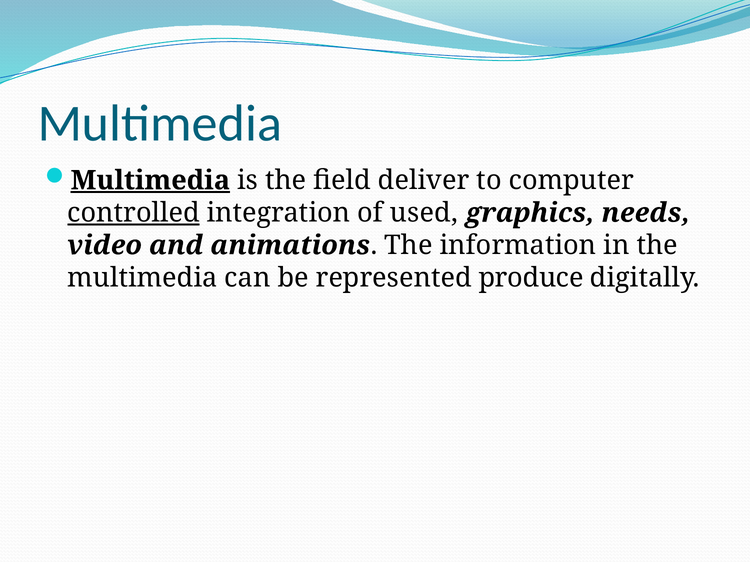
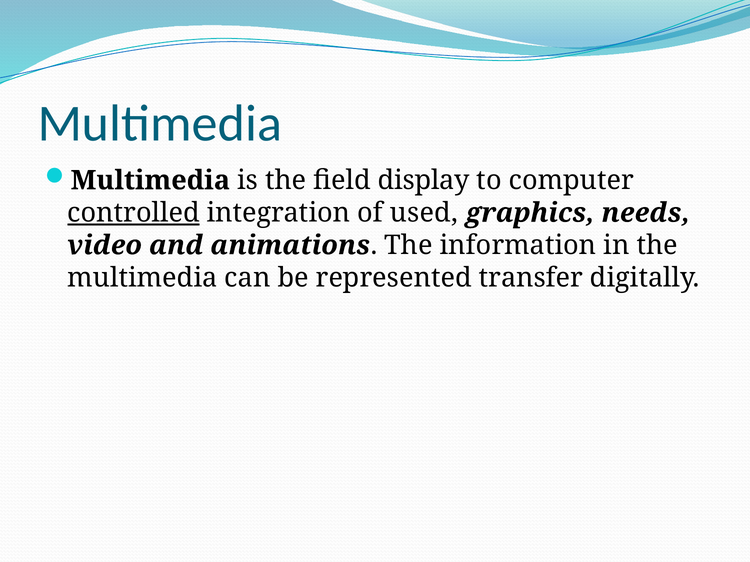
Multimedia underline: present -> none (150, 181)
deliver: deliver -> display (424, 181)
produce: produce -> transfer (531, 278)
